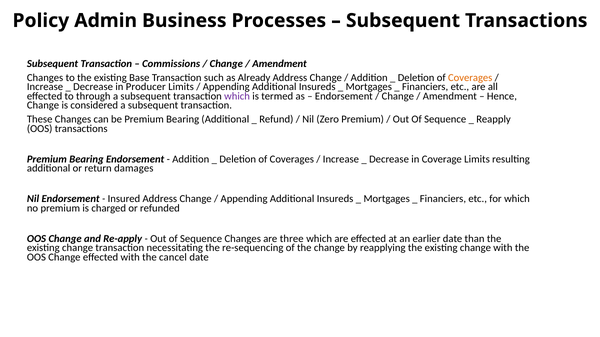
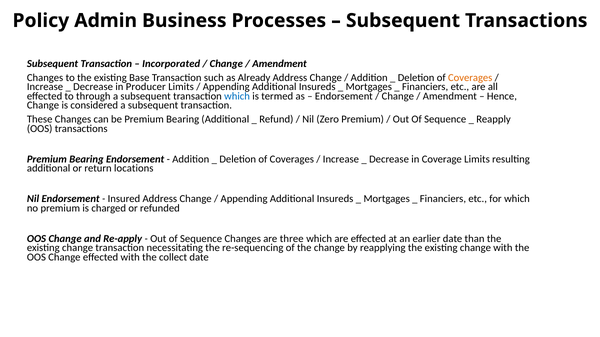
Commissions: Commissions -> Incorporated (171, 64)
which colour: purple -> blue (237, 96)
damages: damages -> locations (134, 169)
cancel: cancel -> collect (173, 257)
